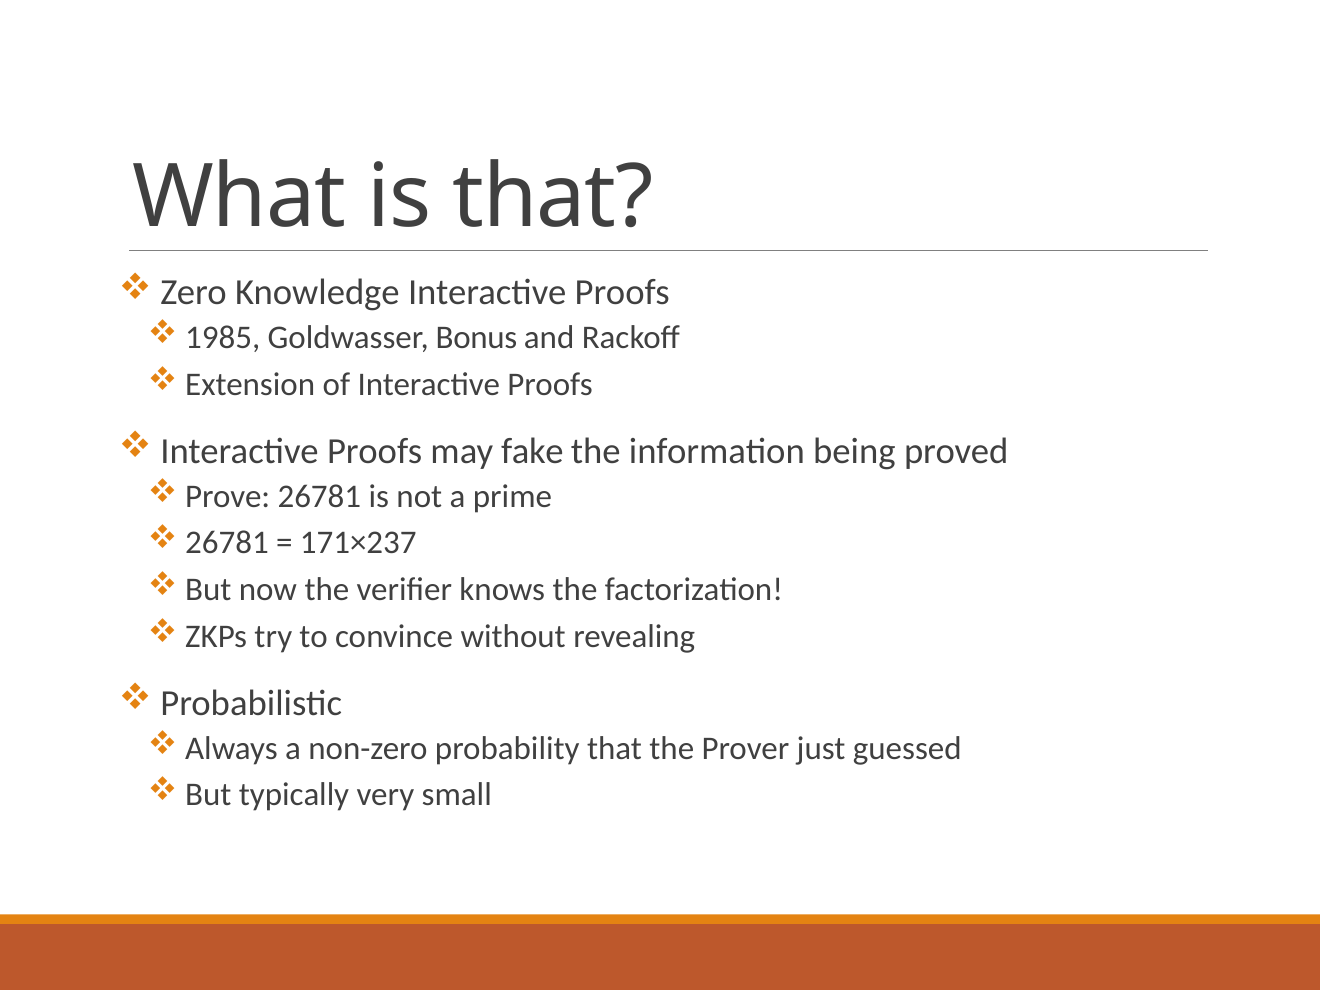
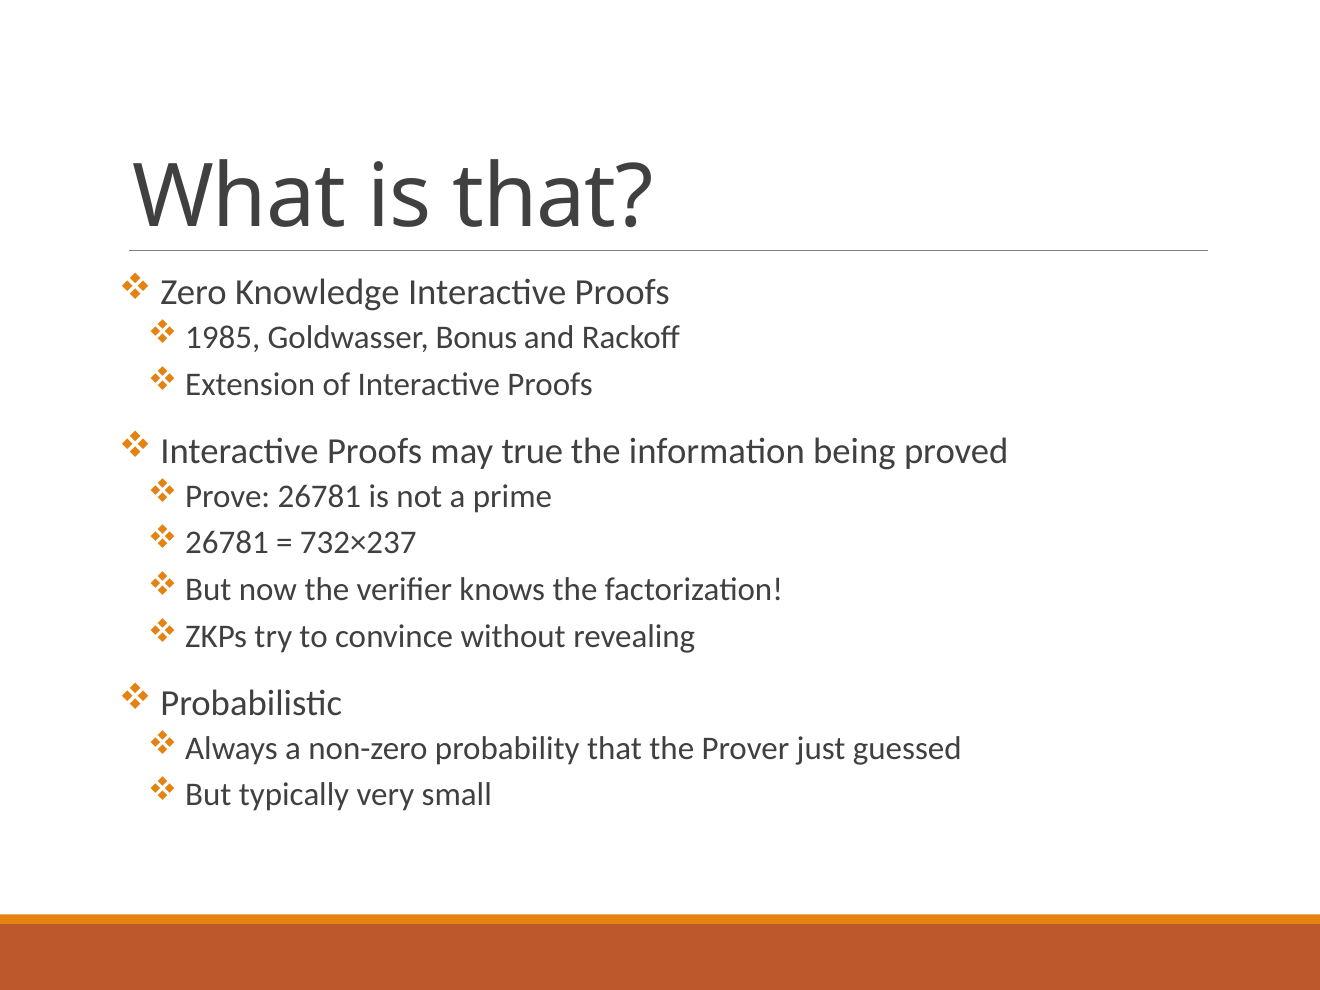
fake: fake -> true (532, 451)
171×237: 171×237 -> 732×237 (358, 543)
